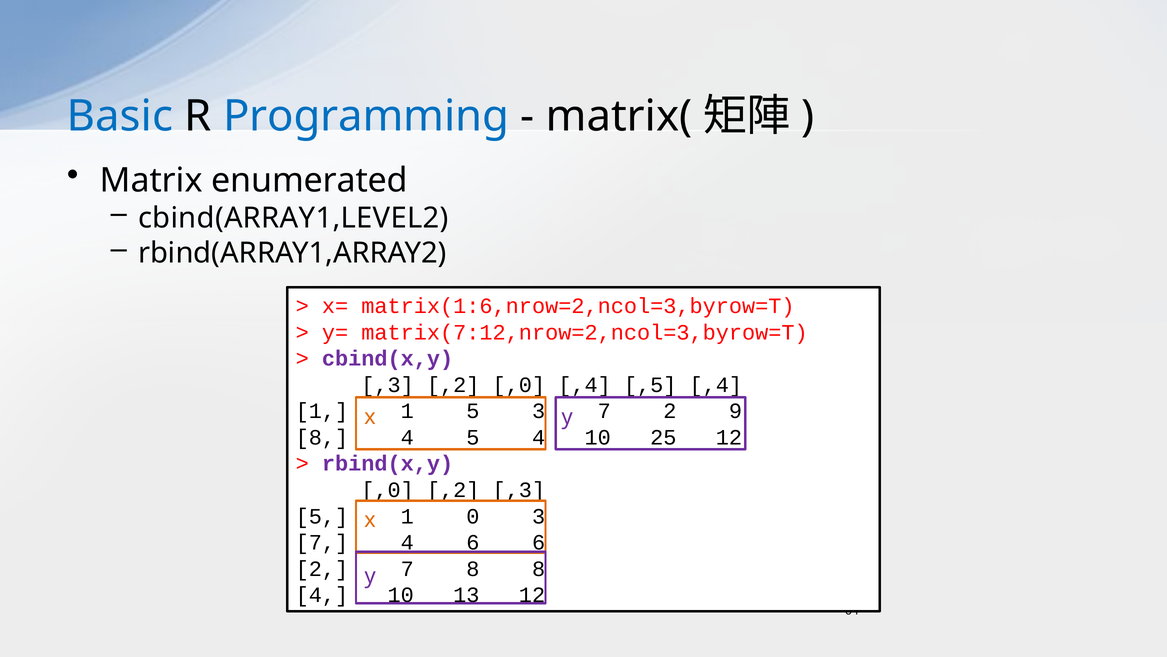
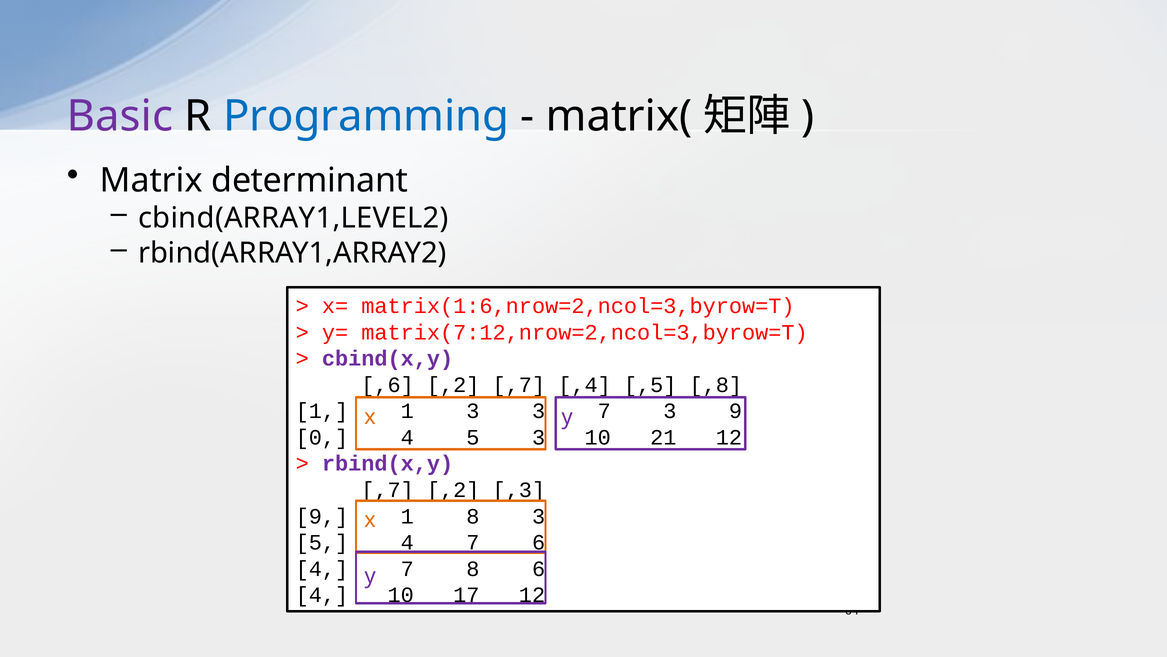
Basic colour: blue -> purple (120, 116)
enumerated: enumerated -> determinant (310, 180)
,3: ,3 -> ,6 (388, 385)
,2 ,0: ,0 -> ,7 (519, 385)
,5 ,4: ,4 -> ,8 (716, 385)
1 5: 5 -> 3 (473, 411)
7 2: 2 -> 3 (670, 411)
8: 8 -> 0 (322, 437)
5 4: 4 -> 3 (539, 437)
25: 25 -> 21 (663, 437)
,0: ,0 -> ,7 (388, 490)
5: 5 -> 9 (322, 516)
1 0: 0 -> 8 (473, 516)
7: 7 -> 5 (322, 542)
6: 6 -> 7 (473, 542)
2: 2 -> 4 (322, 568)
8 8: 8 -> 6 (539, 568)
13: 13 -> 17 (466, 595)
